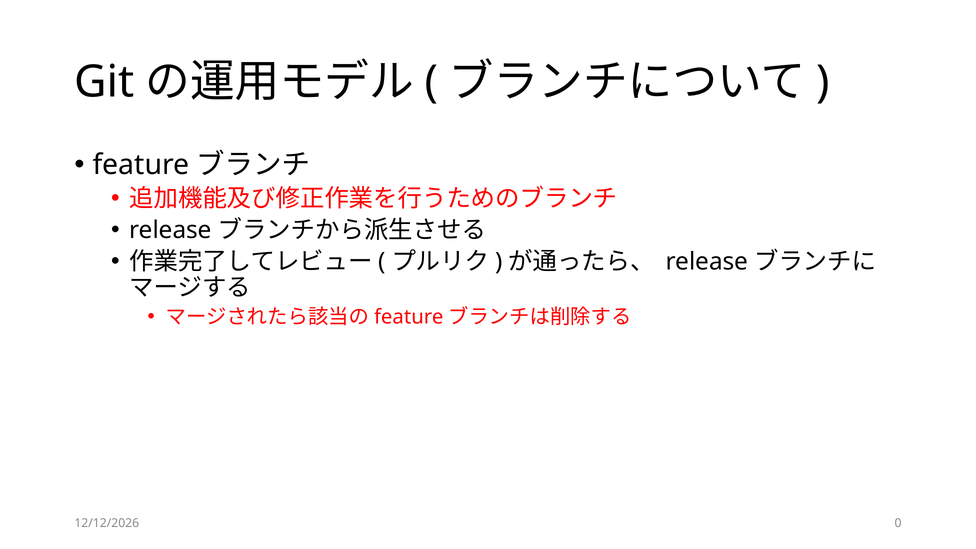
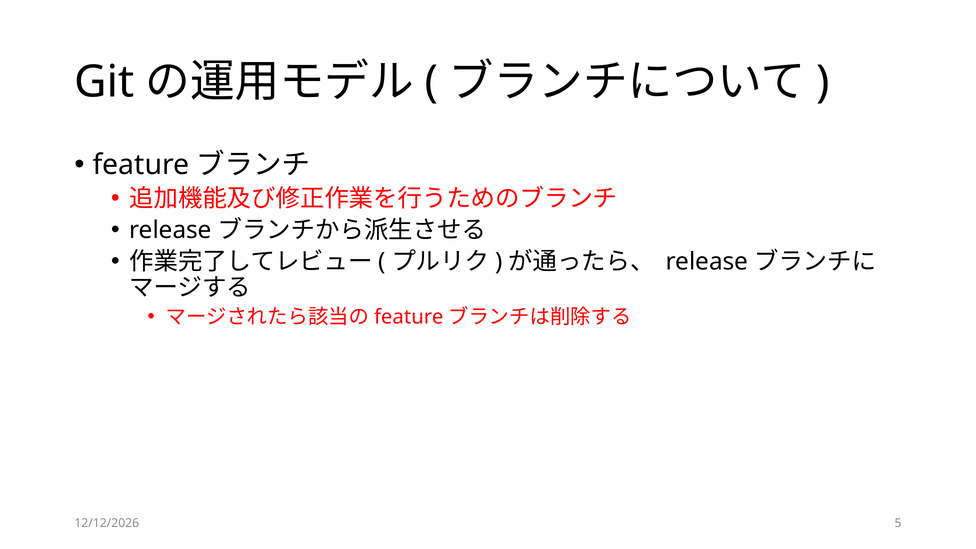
0: 0 -> 5 (898, 523)
